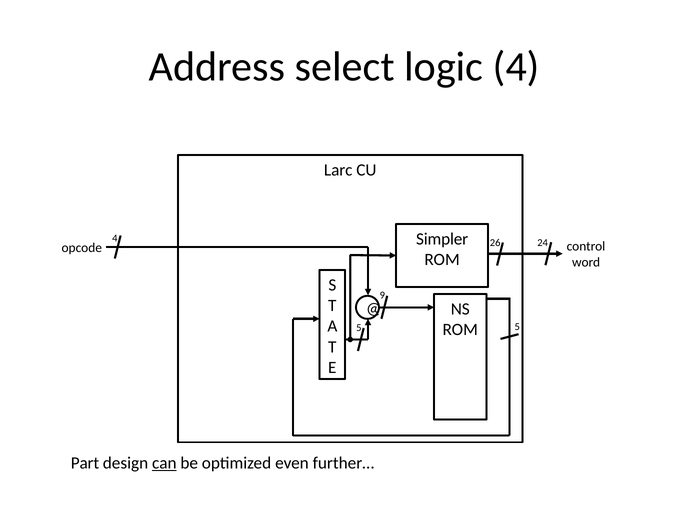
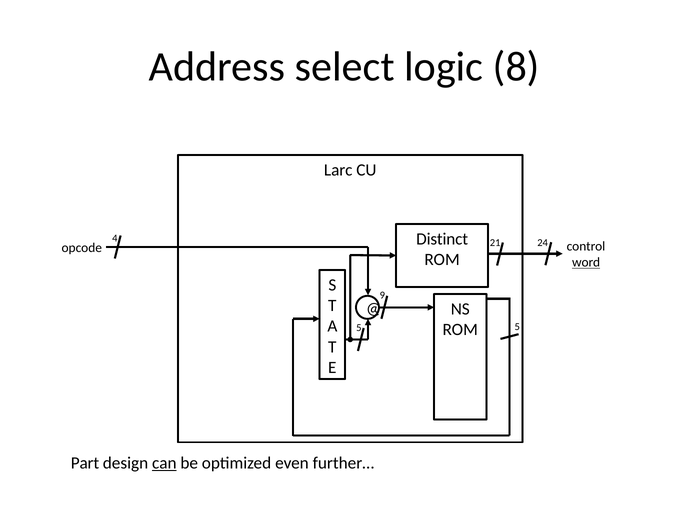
logic 4: 4 -> 8 (516, 67)
Simpler: Simpler -> Distinct (442, 239)
26: 26 -> 21 (495, 242)
word underline: none -> present (586, 262)
